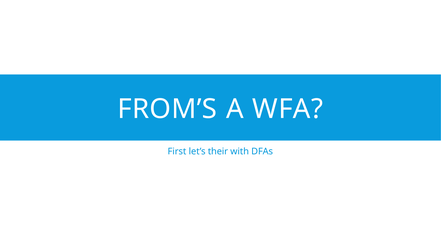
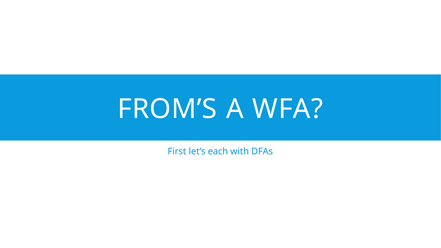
their: their -> each (218, 152)
